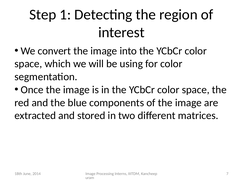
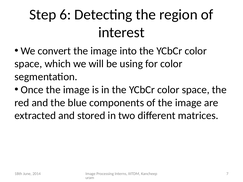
1: 1 -> 6 (65, 15)
